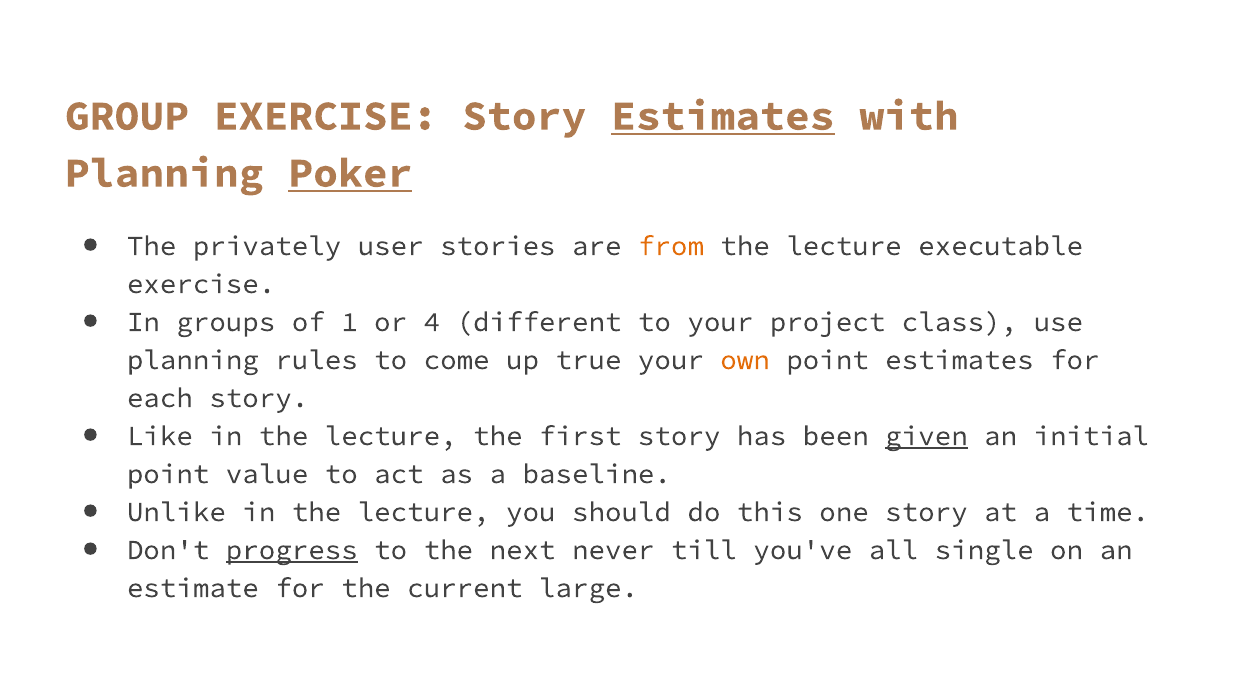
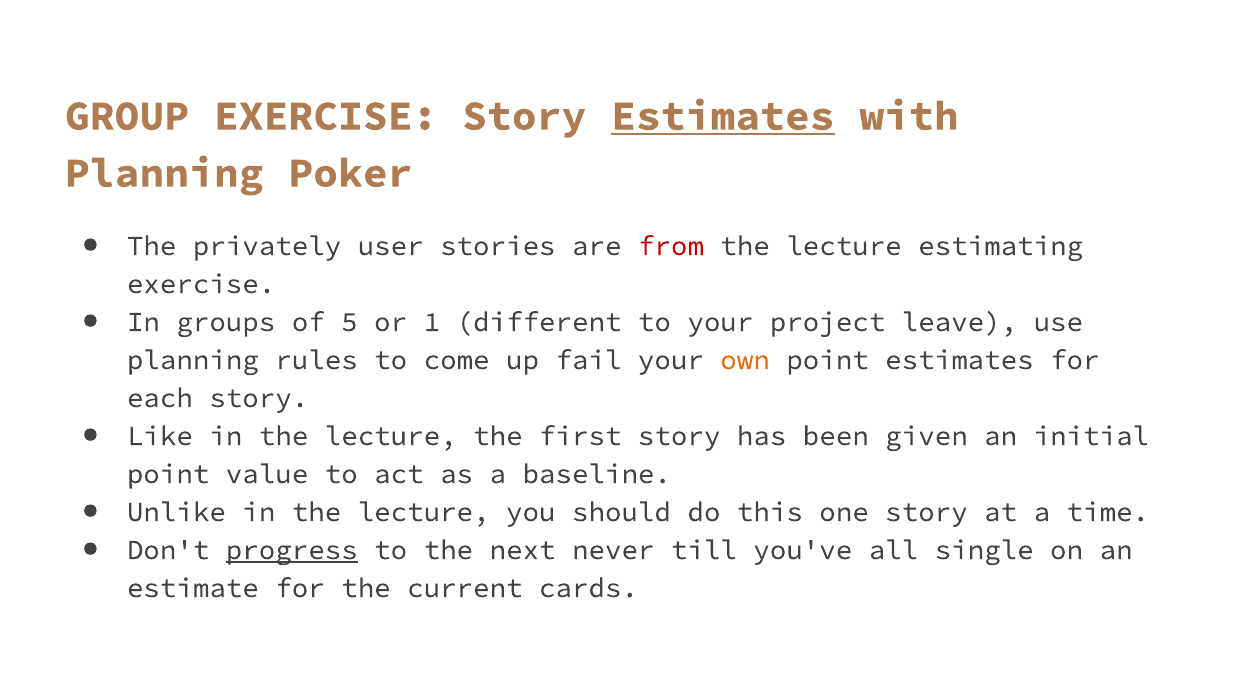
Poker underline: present -> none (350, 173)
from colour: orange -> red (671, 246)
executable: executable -> estimating (1001, 246)
1: 1 -> 5 (349, 322)
4: 4 -> 1 (432, 322)
class: class -> leave (959, 322)
true: true -> fail (588, 360)
given underline: present -> none (926, 436)
large: large -> cards (588, 588)
